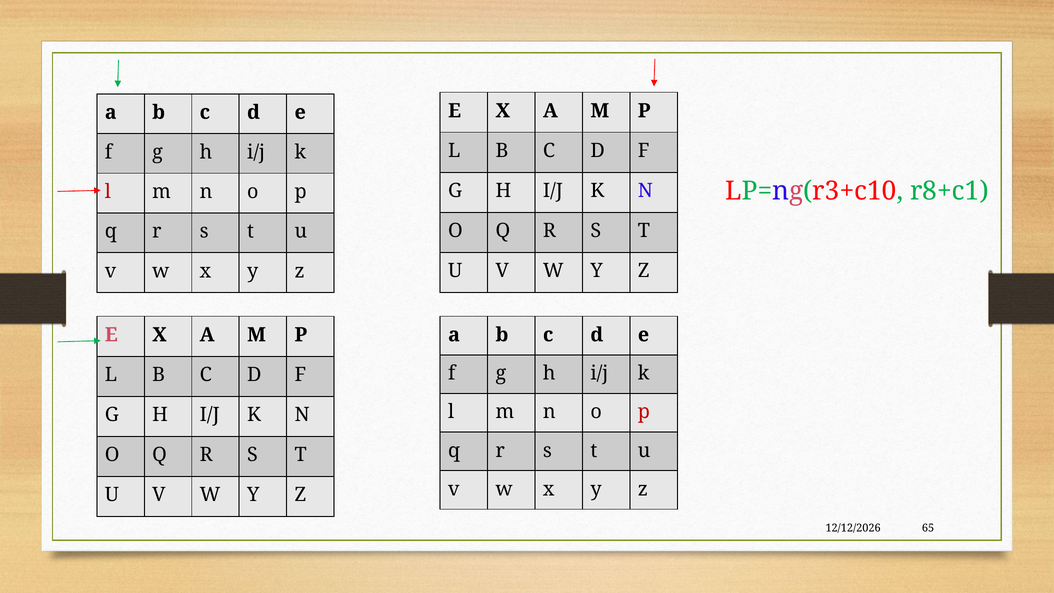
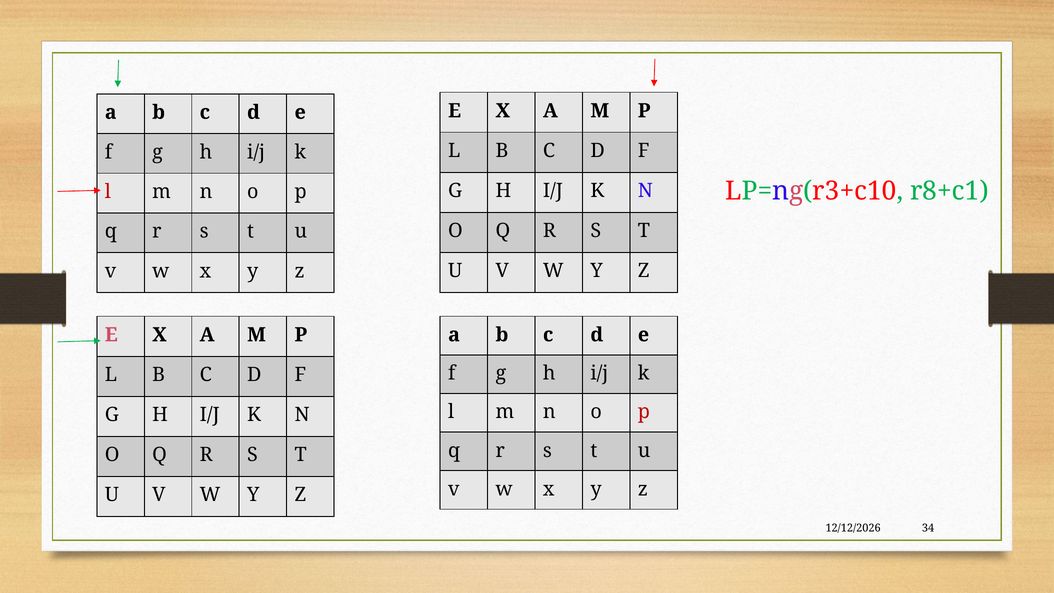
65: 65 -> 34 (928, 528)
